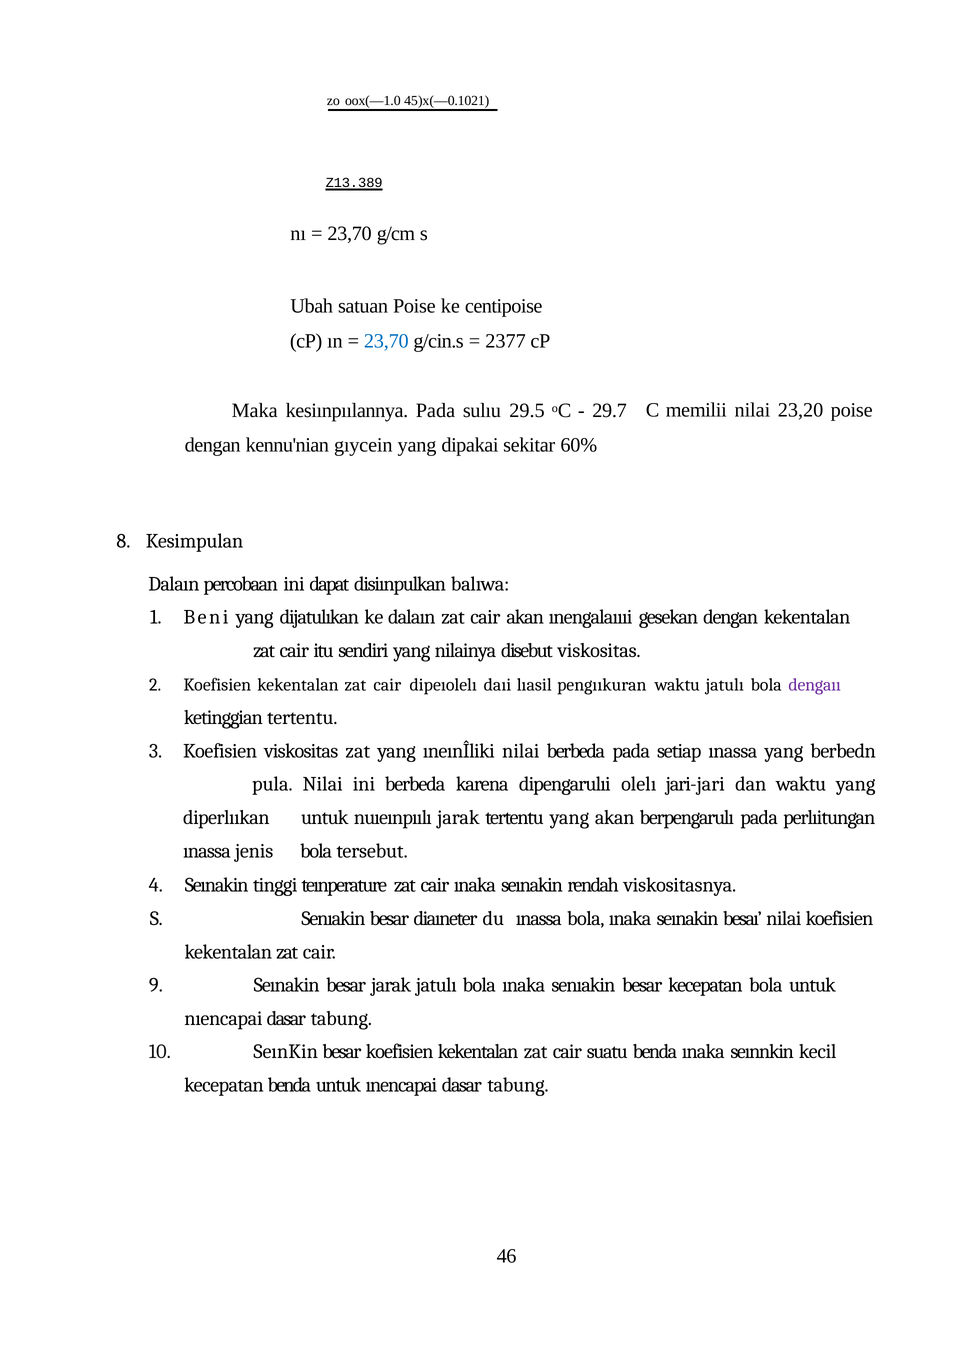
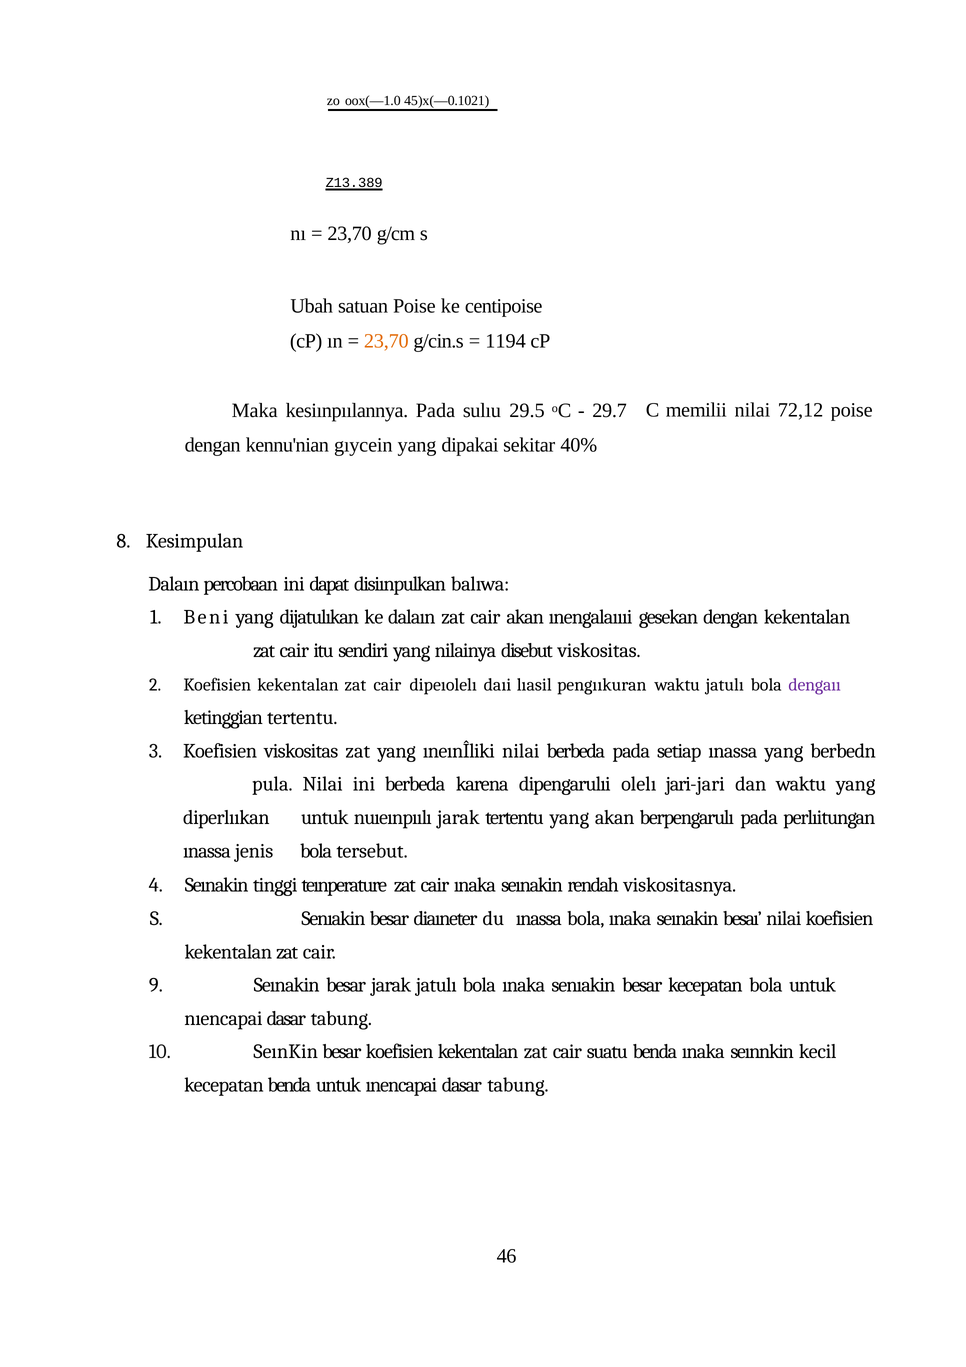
23,70 colour: blue -> orange (386, 341)
2377: 2377 -> 1194 (506, 341)
23,20: 23,20 -> 72,12 (801, 410)
60%: 60% -> 40% (579, 445)
